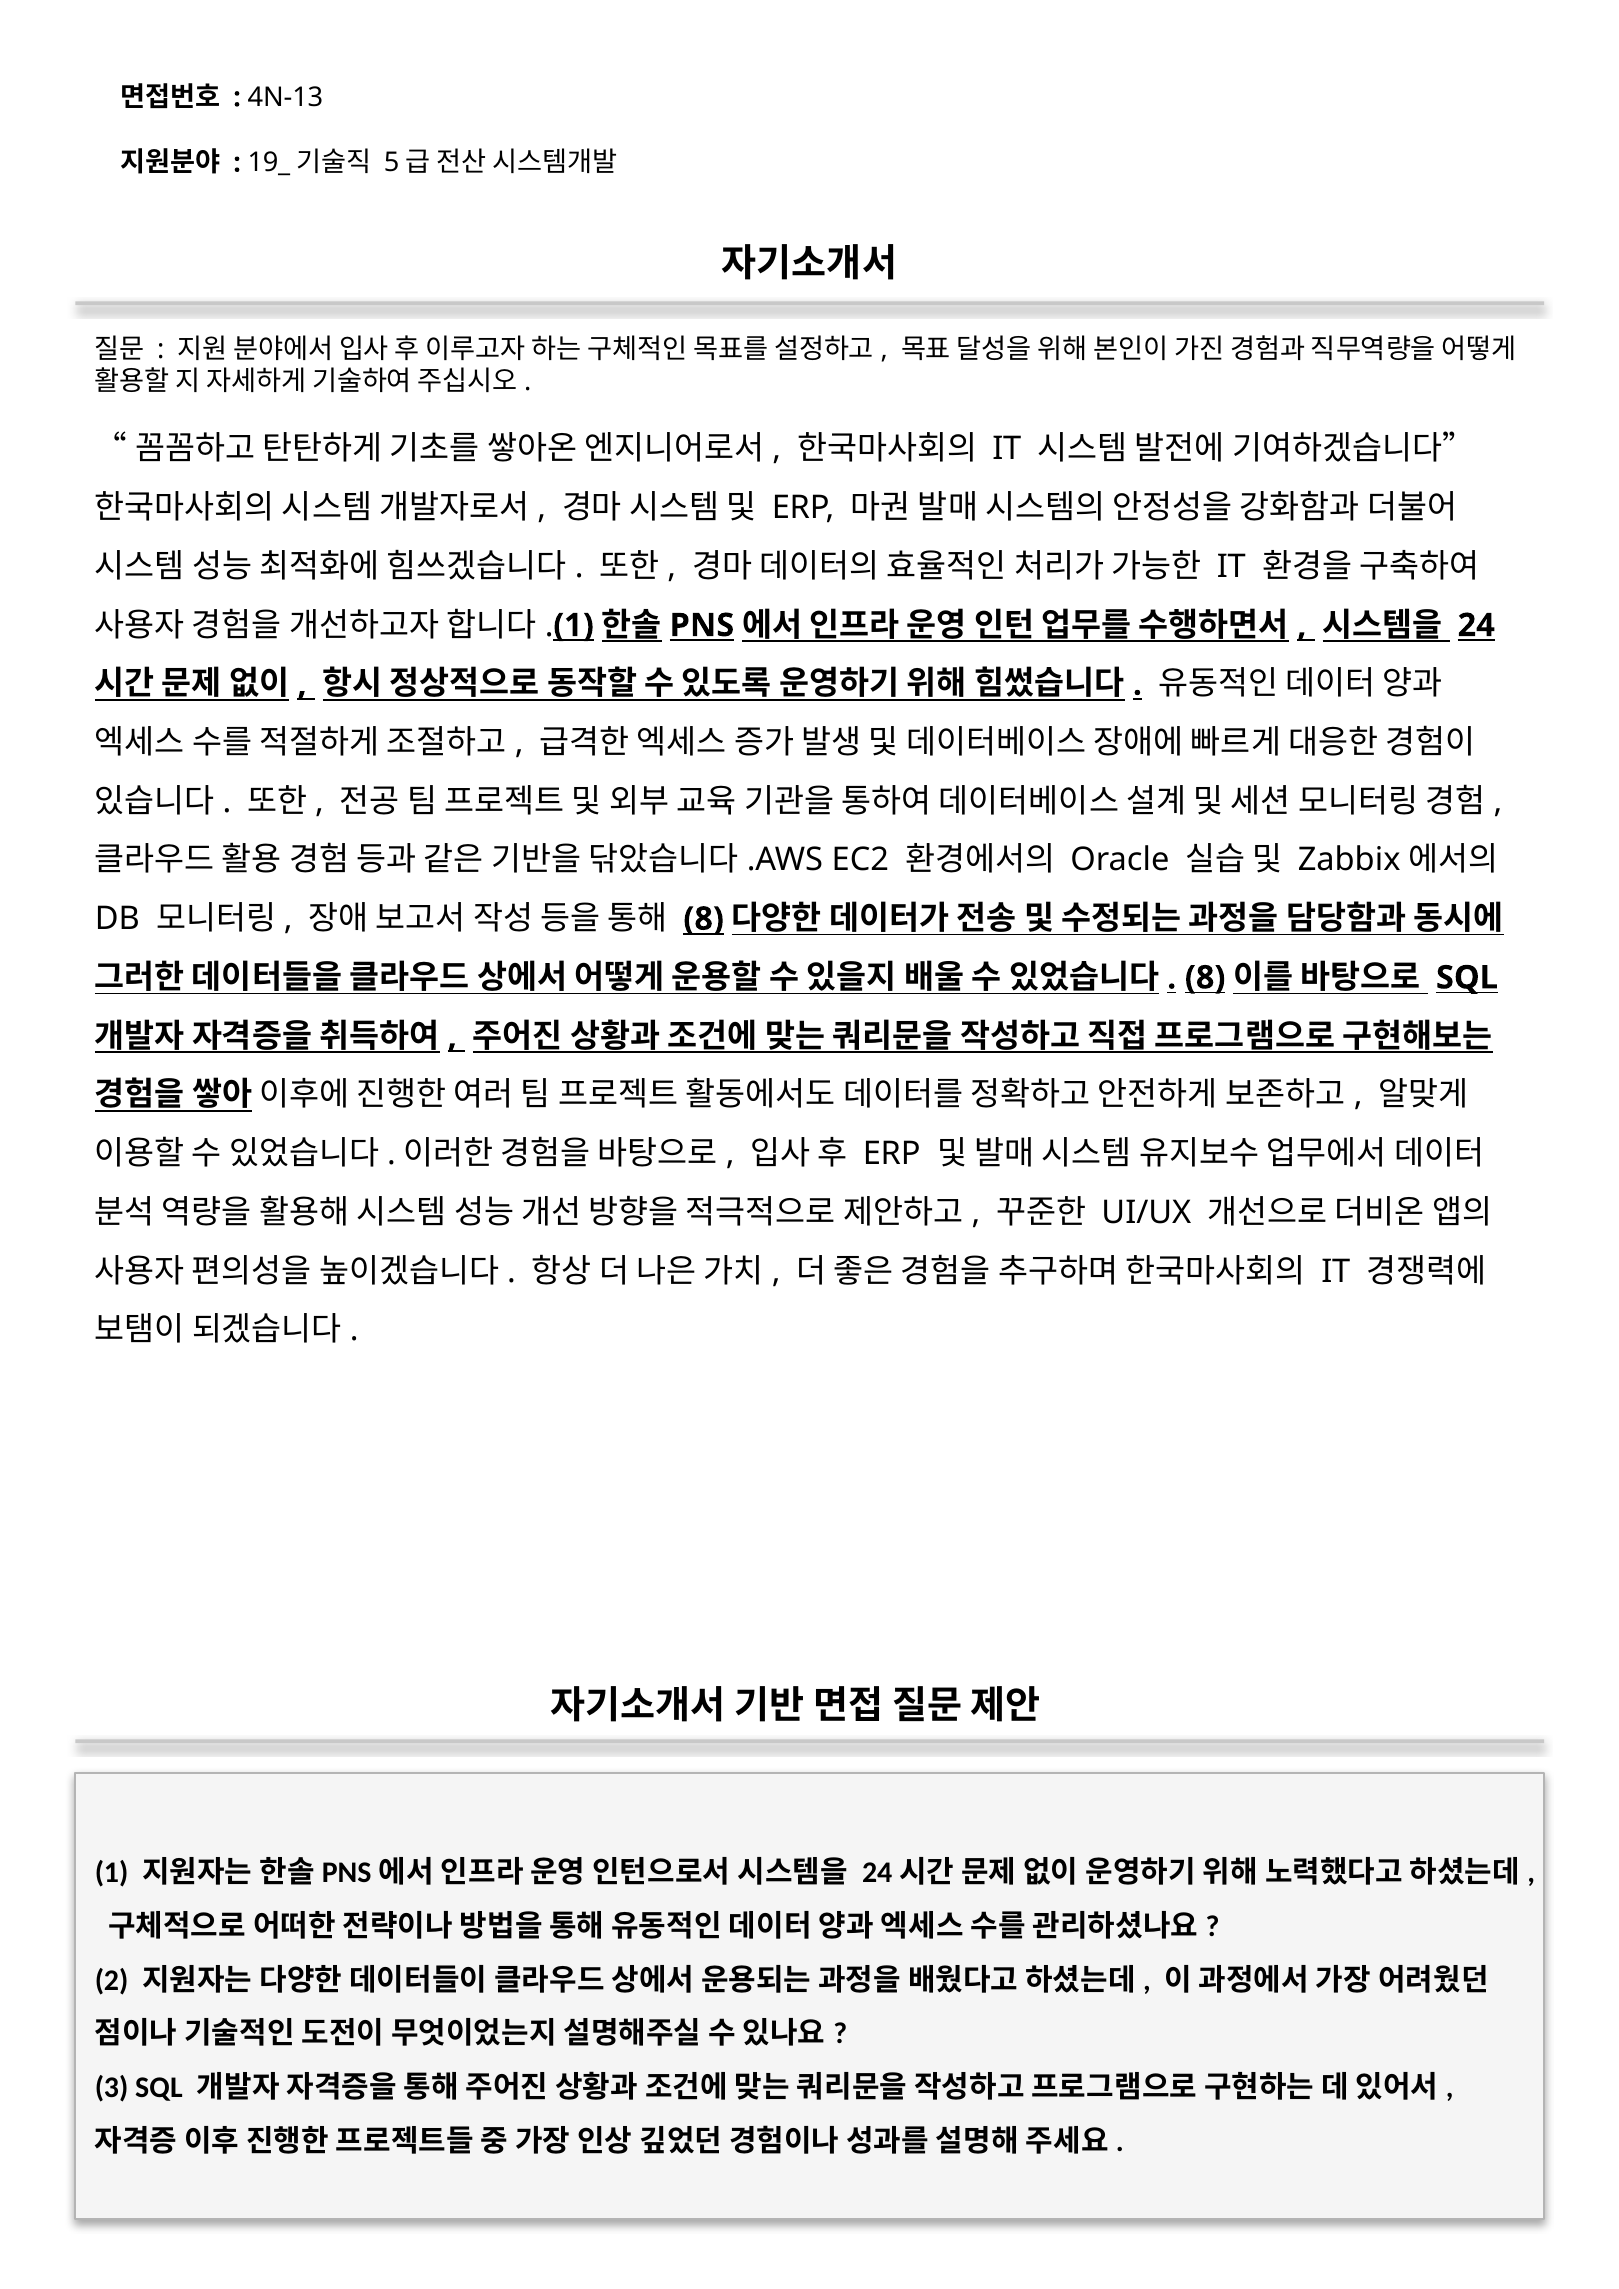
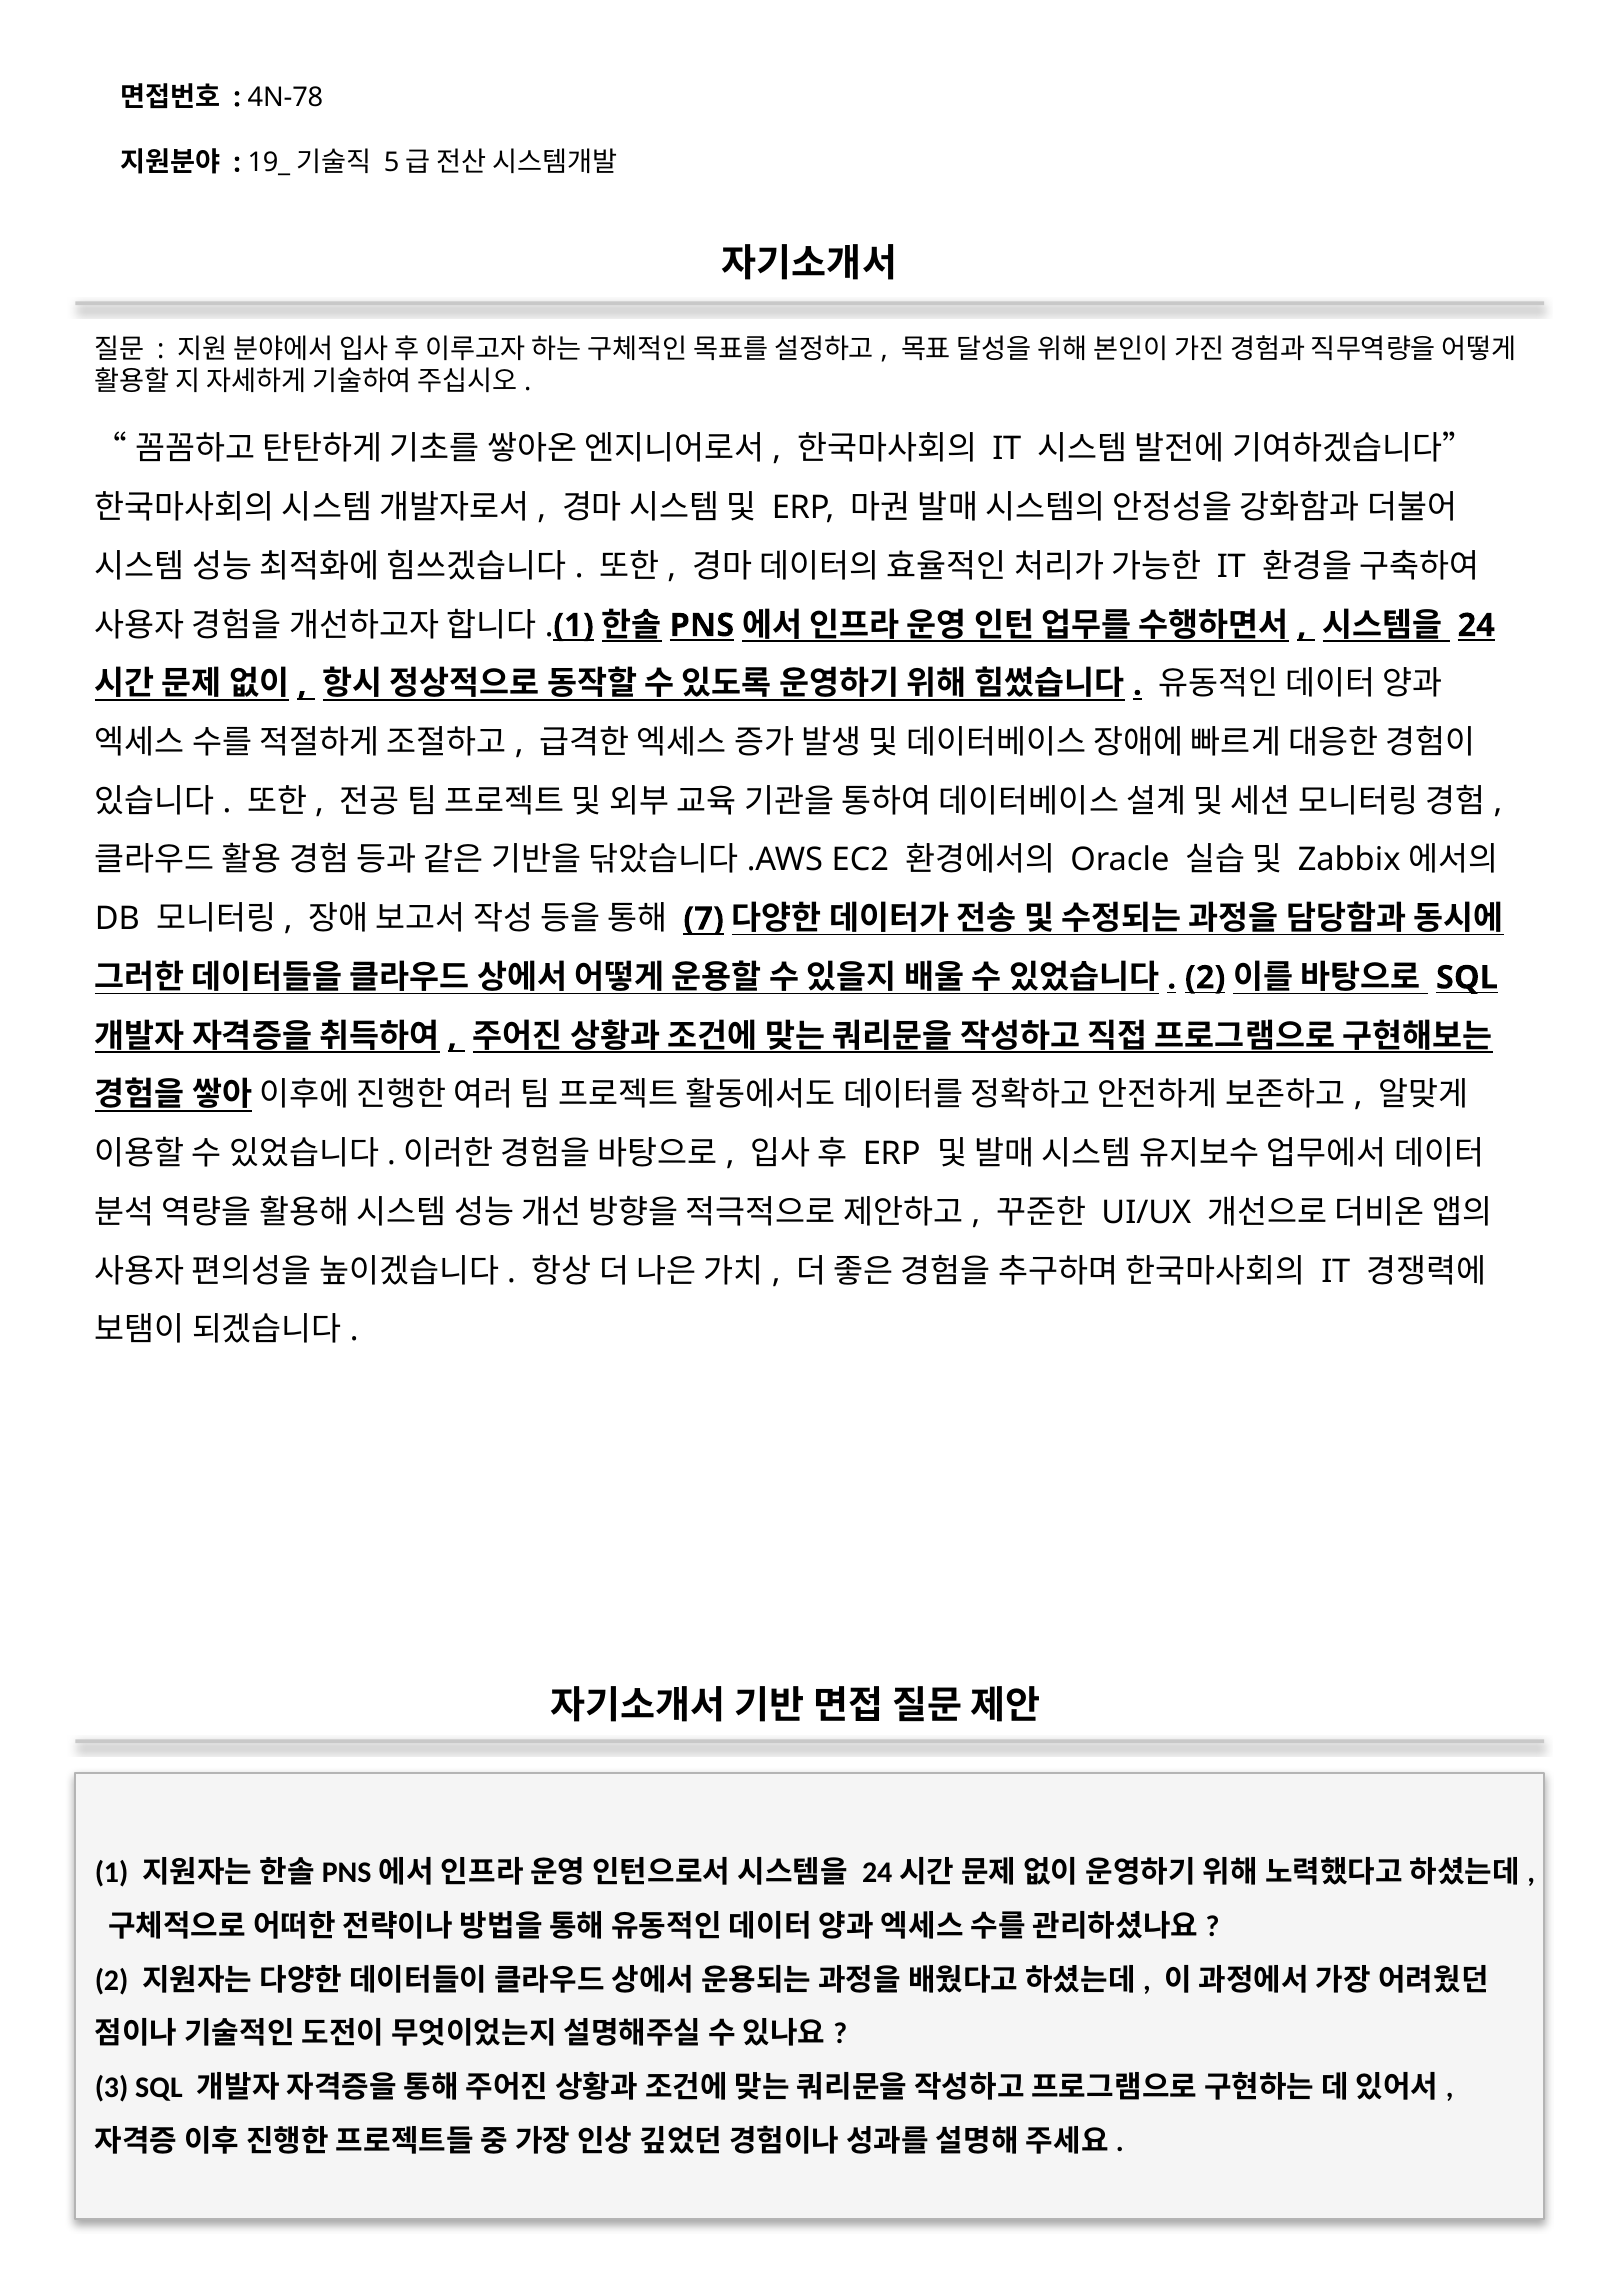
4N-13: 4N-13 -> 4N-78 (285, 97)
8: 8 -> 7 (704, 919)
8: 8 -> 2 (1205, 978)
